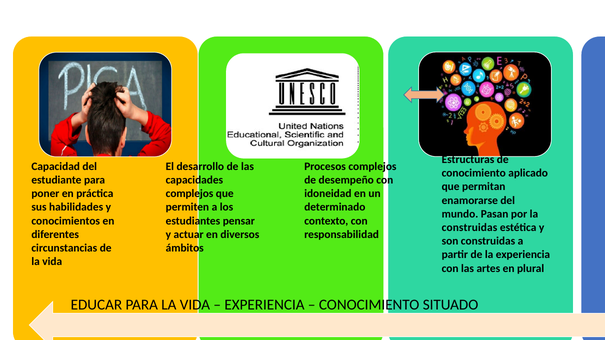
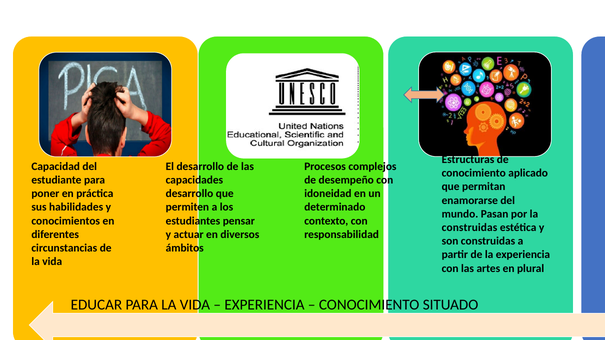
complejos: complejos -> desarrollo (189, 194)
